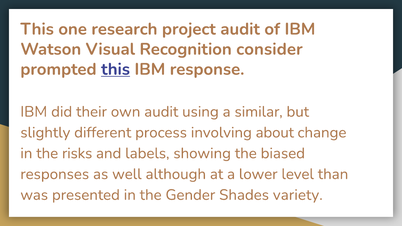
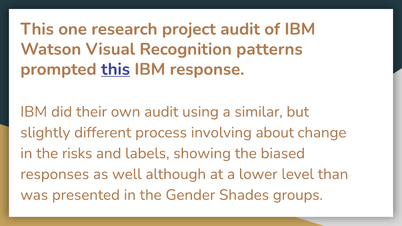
consider: consider -> patterns (269, 49)
variety: variety -> groups (298, 195)
